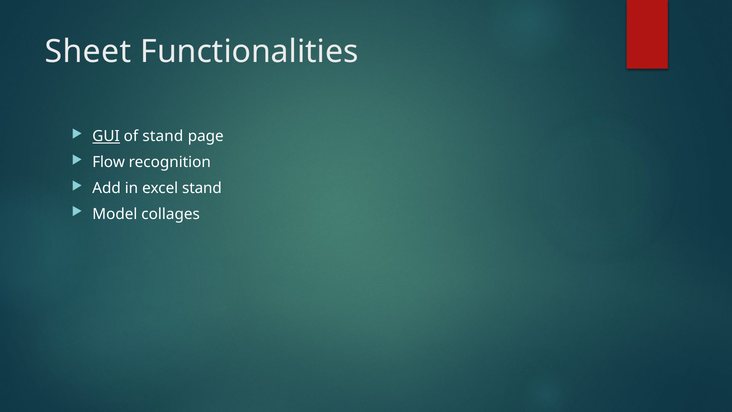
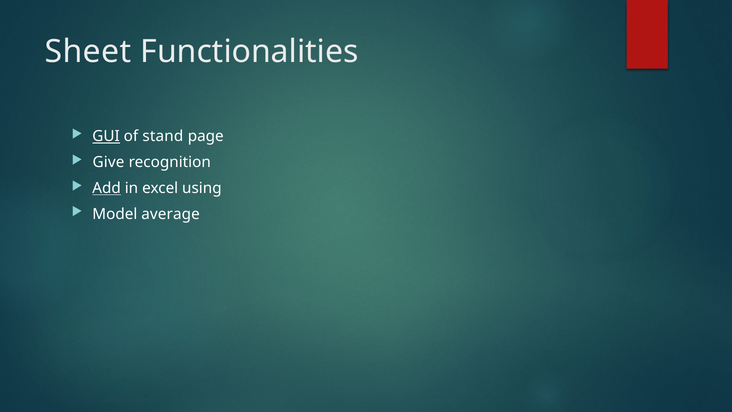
Flow: Flow -> Give (108, 162)
Add underline: none -> present (107, 188)
excel stand: stand -> using (202, 188)
collages: collages -> average (171, 214)
